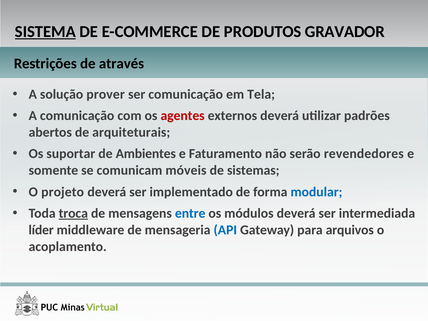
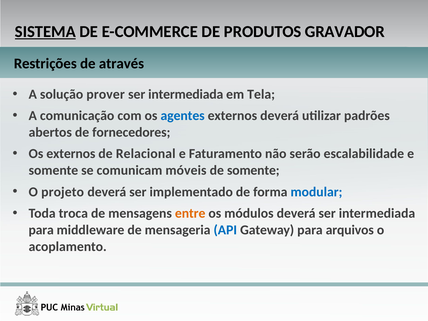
comunicação: comunicação -> intermediada (186, 94)
agentes colour: red -> blue (183, 116)
arquiteturais: arquiteturais -> fornecedores (131, 132)
Os suportar: suportar -> externos (71, 154)
Ambientes: Ambientes -> Relacional (146, 154)
revendedores: revendedores -> escalabilidade (364, 154)
de sistemas: sistemas -> somente (253, 170)
troca underline: present -> none (73, 213)
entre colour: blue -> orange (190, 213)
líder: líder -> para (41, 230)
